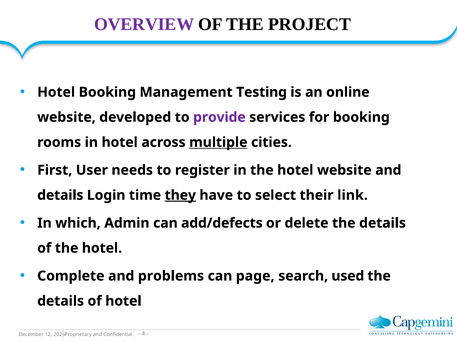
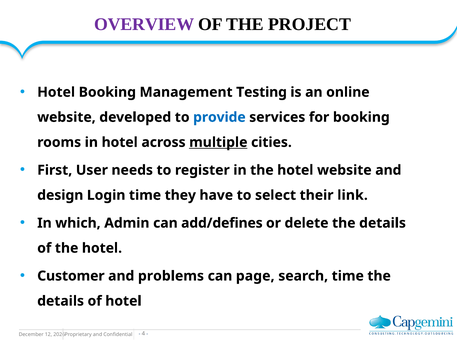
provide colour: purple -> blue (219, 117)
details: details -> design (60, 196)
they underline: present -> none (180, 196)
add/defects: add/defects -> add/defines (222, 224)
Complete: Complete -> Customer (71, 277)
search used: used -> time (348, 277)
